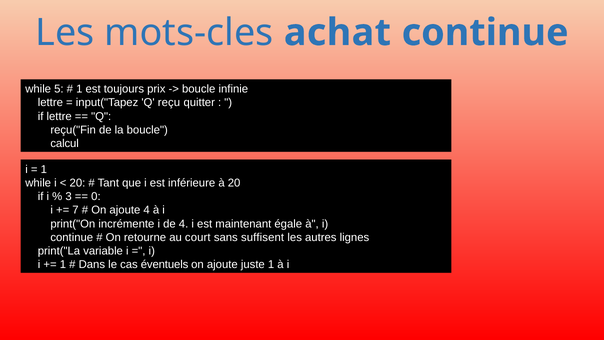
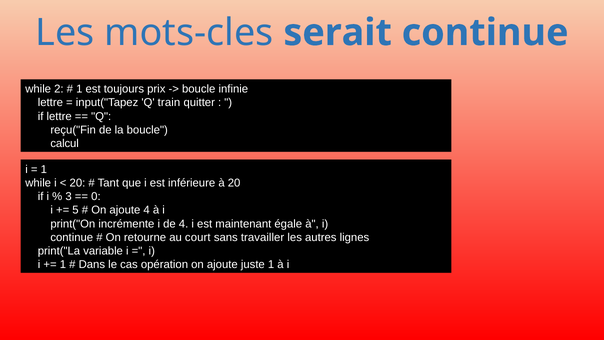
achat: achat -> serait (338, 33)
5: 5 -> 2 (59, 89)
reçu: reçu -> train (169, 103)
7: 7 -> 5 (76, 210)
suffisent: suffisent -> travailler (263, 237)
éventuels: éventuels -> opération (164, 264)
